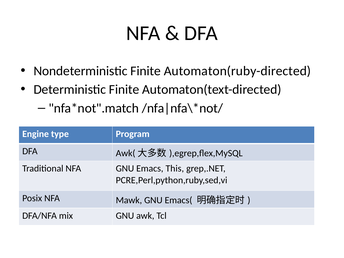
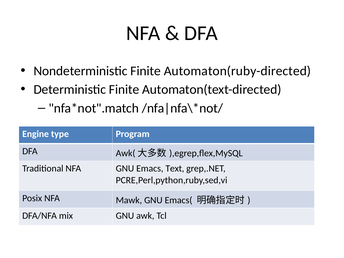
This: This -> Text (175, 169)
